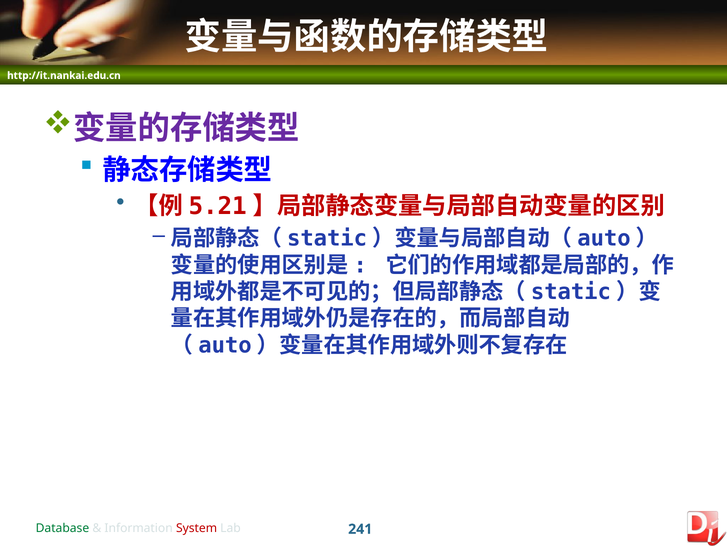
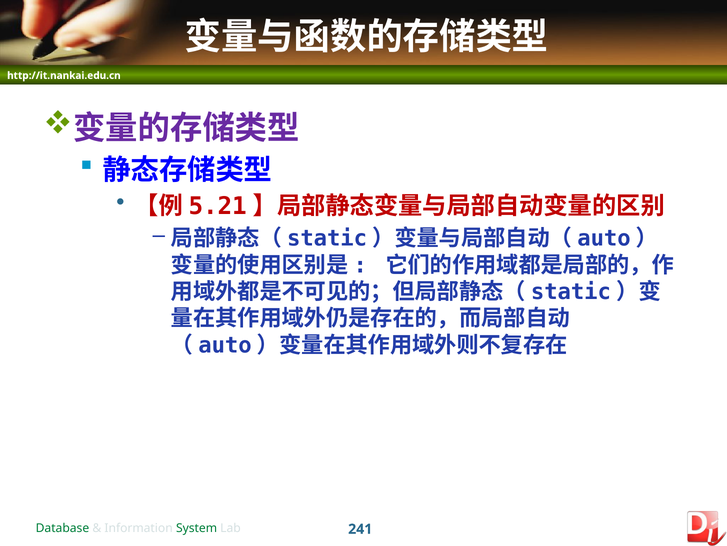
System colour: red -> green (197, 528)
